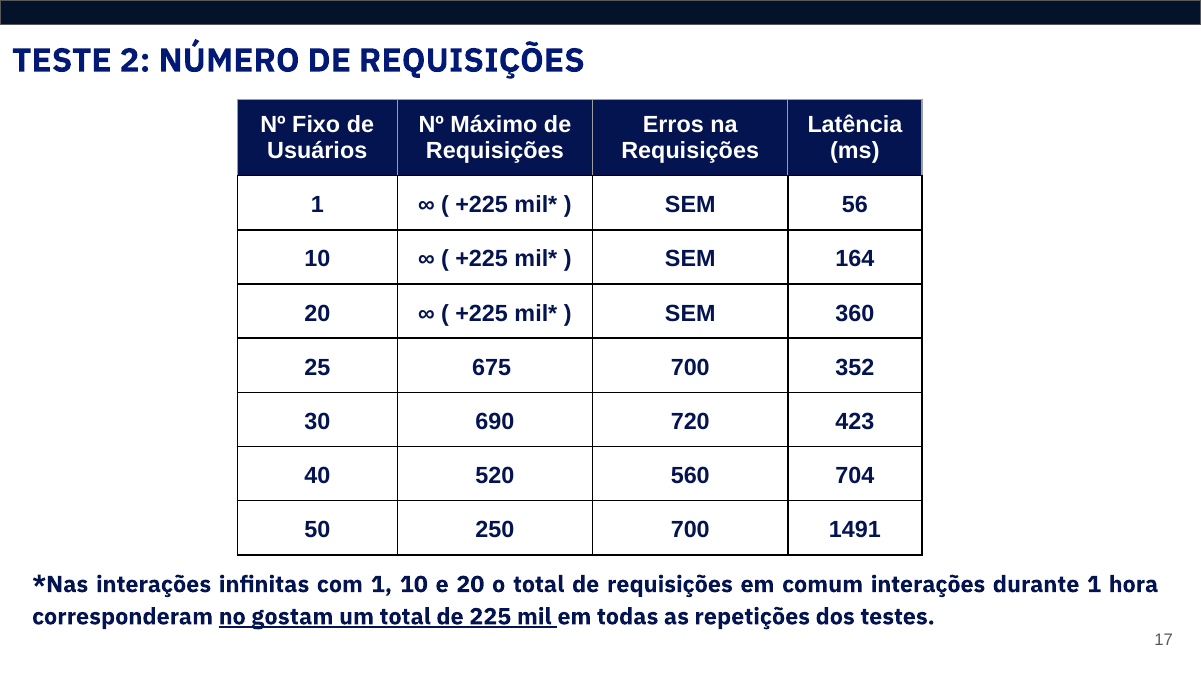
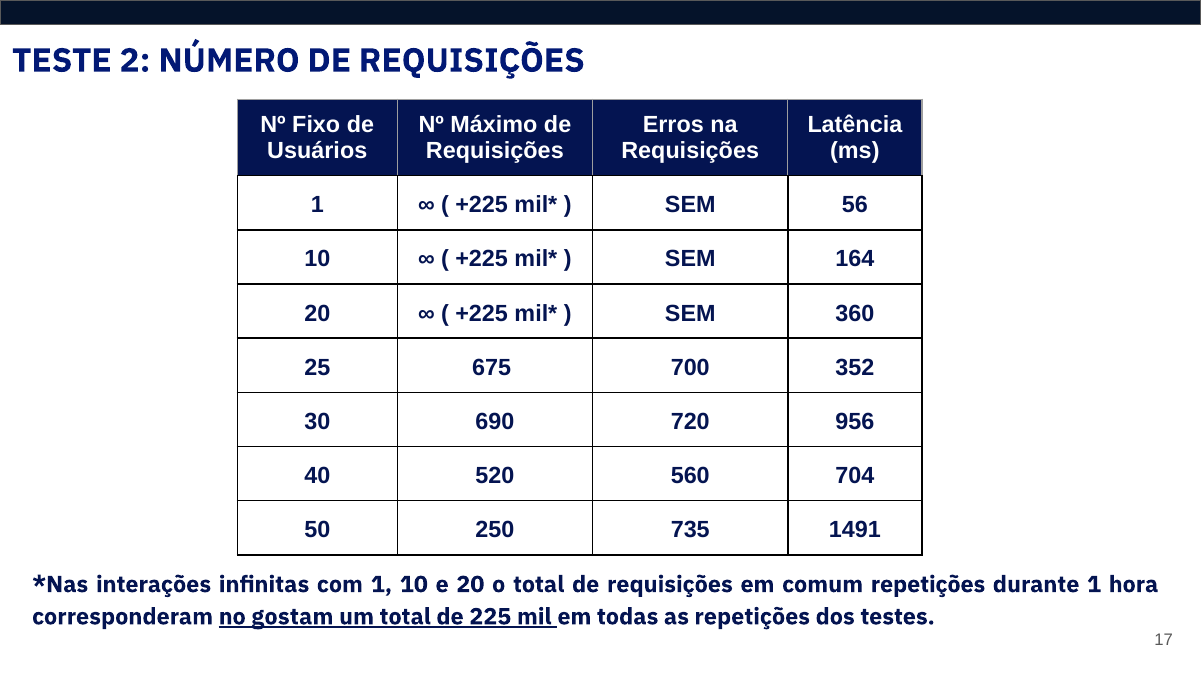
423: 423 -> 956 (855, 421)
250 700: 700 -> 735 (690, 530)
comum interações: interações -> repetições (928, 584)
